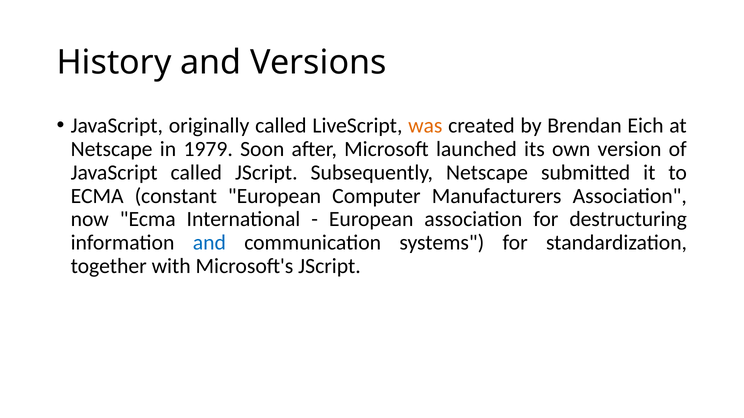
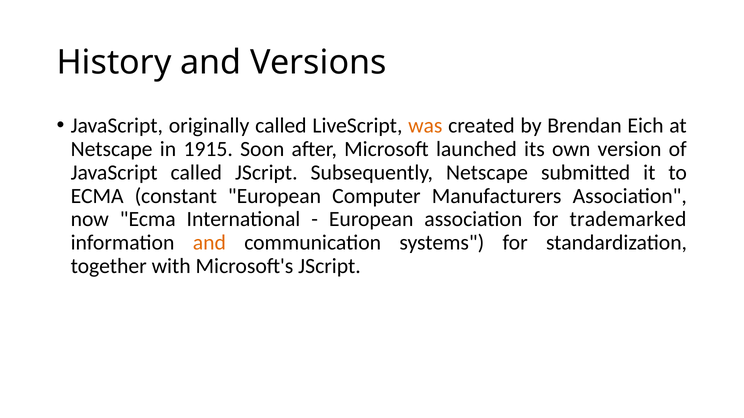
1979: 1979 -> 1915 (208, 149)
destructuring: destructuring -> trademarked (628, 220)
and colour: blue -> orange (209, 243)
